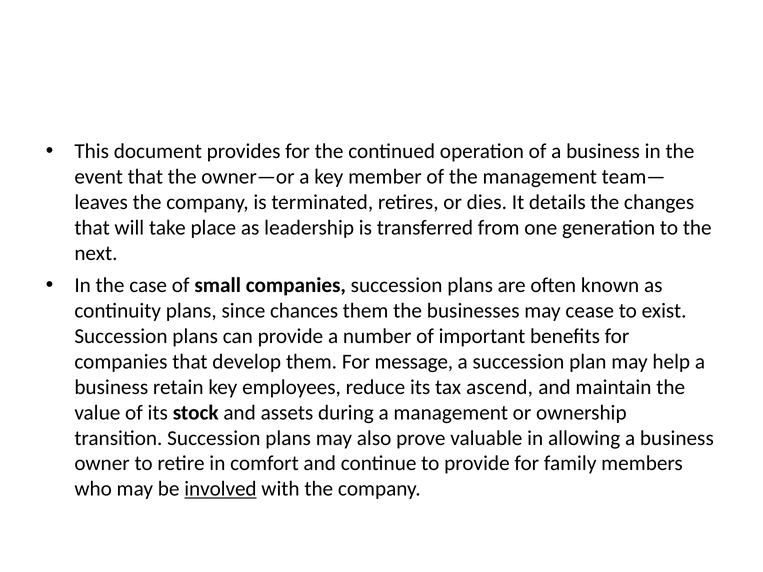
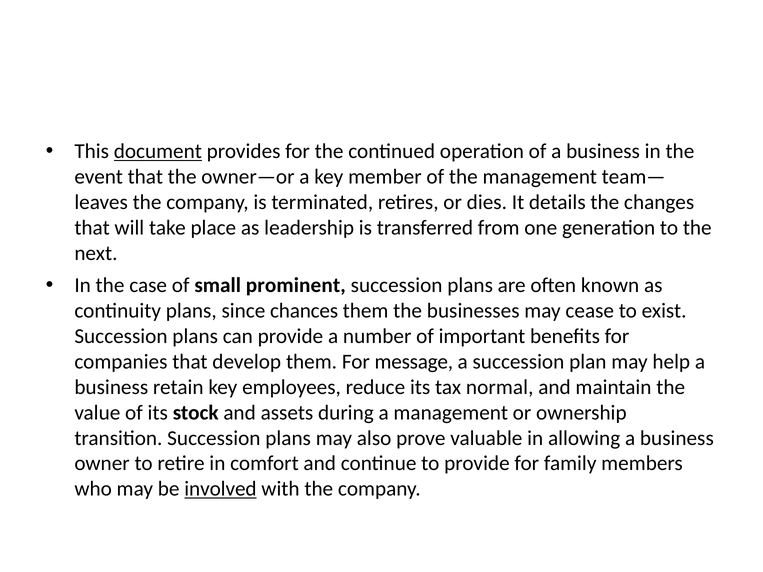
document underline: none -> present (158, 152)
small companies: companies -> prominent (296, 286)
ascend: ascend -> normal (500, 387)
